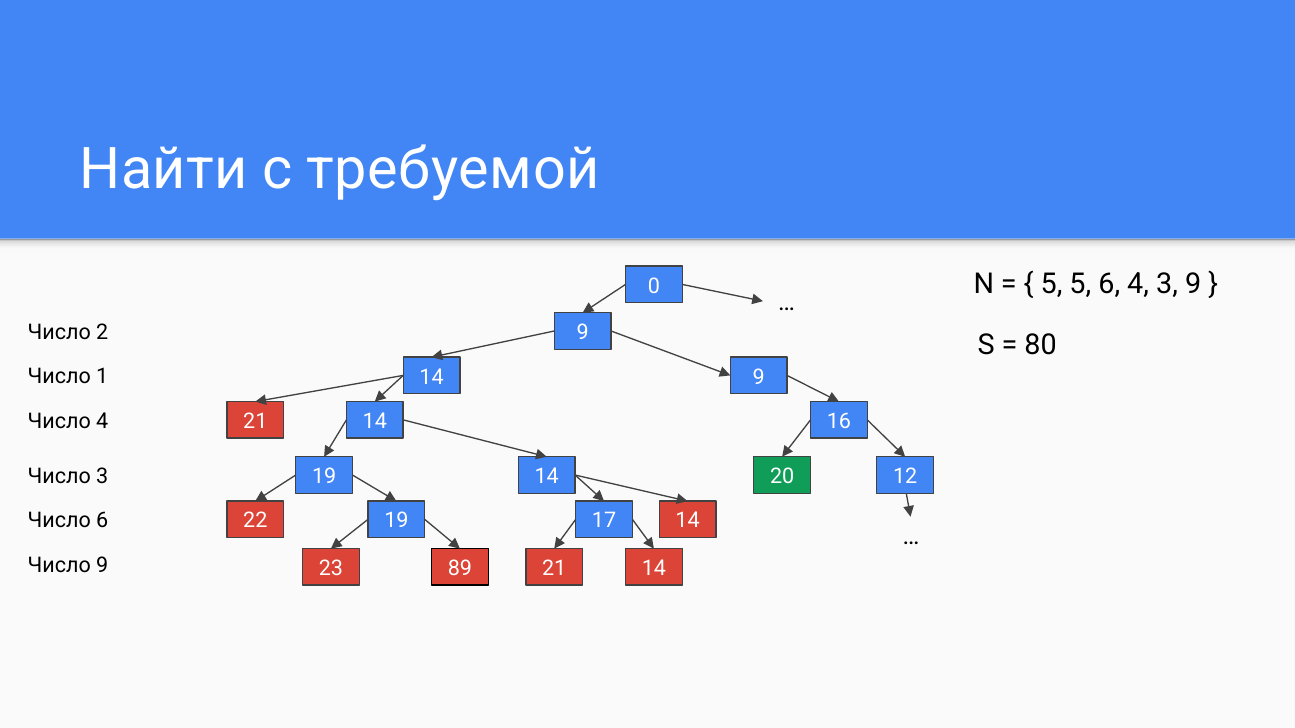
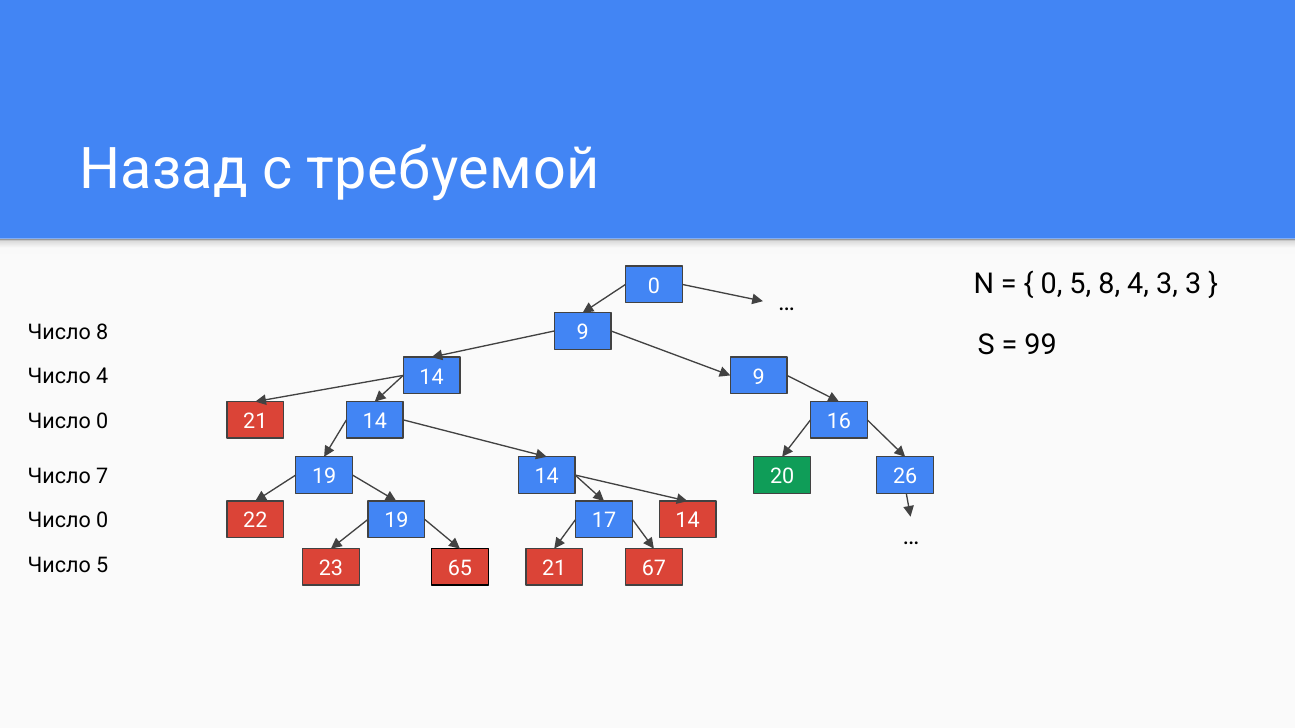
Найти: Найти -> Назад (164, 170)
5: 5 -> 0 (1051, 284)
5 6: 6 -> 8 (1109, 284)
3 9: 9 -> 3 (1193, 284)
Число 2: 2 -> 8 (102, 332)
80: 80 -> 99 (1041, 345)
Число 1: 1 -> 4 (102, 377)
4: 4 -> 0 (102, 421)
Число 3: 3 -> 7 (102, 476)
12: 12 -> 26 (905, 477)
6: 6 -> 0 (102, 521)
Число 9: 9 -> 5 (102, 565)
89: 89 -> 65 (460, 569)
21 14: 14 -> 67 (654, 569)
